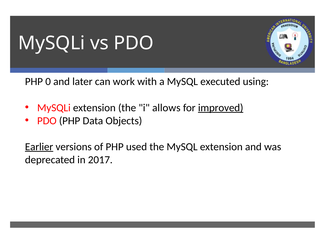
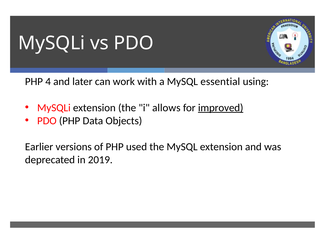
0: 0 -> 4 (48, 82)
executed: executed -> essential (220, 82)
Earlier underline: present -> none (39, 147)
2017: 2017 -> 2019 (100, 160)
